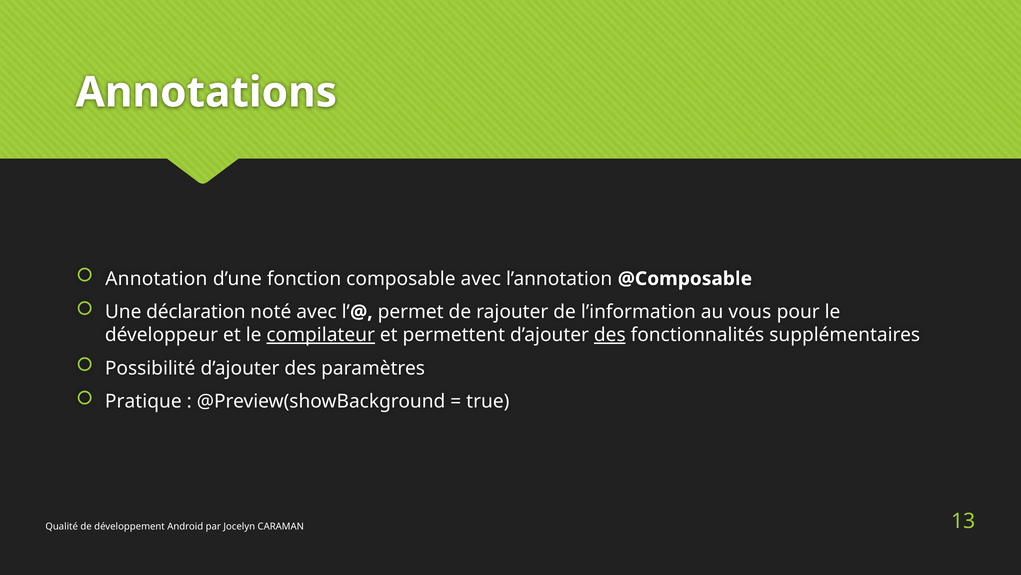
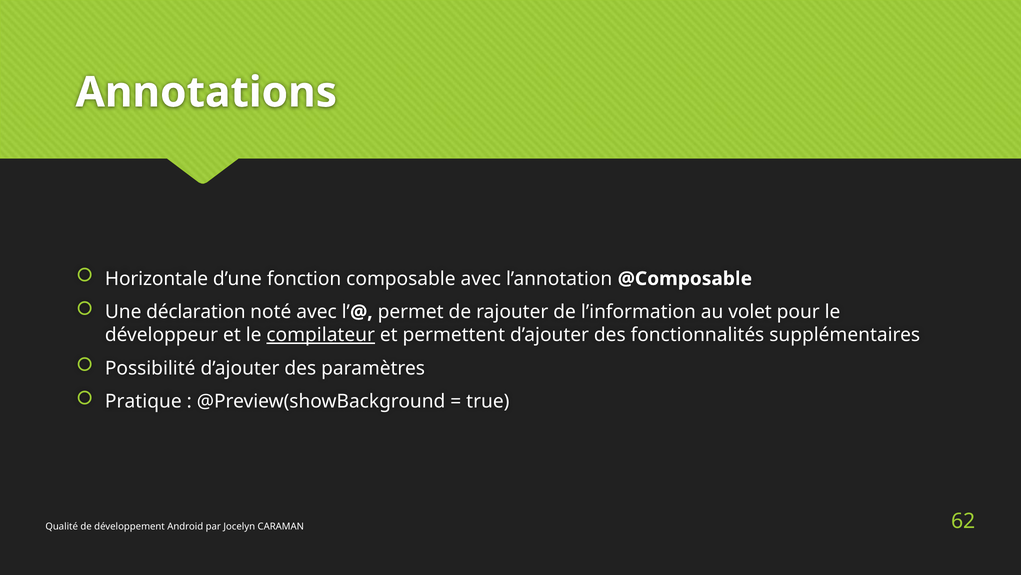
Annotation: Annotation -> Horizontale (157, 278)
vous: vous -> volet (750, 312)
des underline: present -> none (610, 335)
13: 13 -> 62 (963, 521)
